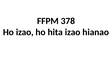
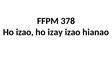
hita: hita -> izay (55, 32)
